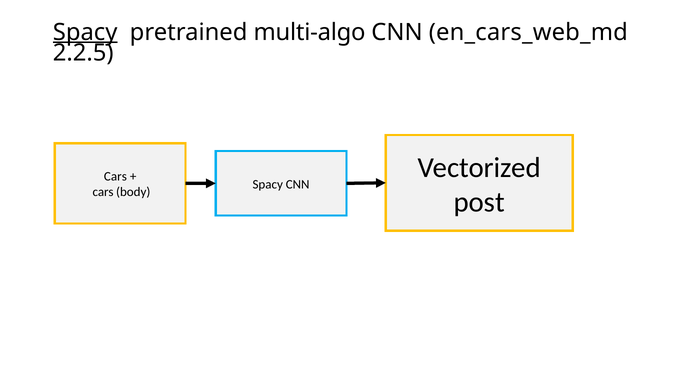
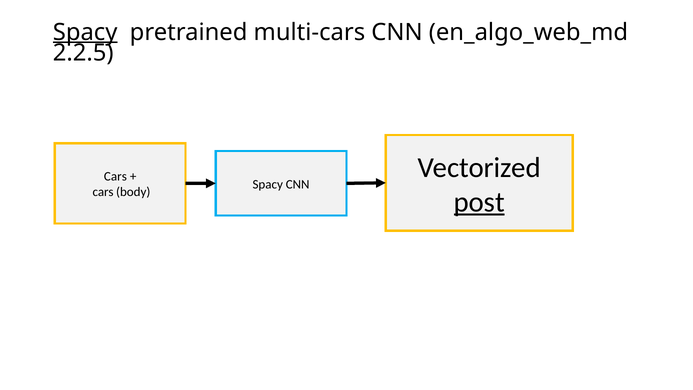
multi-algo: multi-algo -> multi-cars (309, 32)
en_cars_web_md: en_cars_web_md -> en_algo_web_md (528, 32)
post underline: none -> present (479, 202)
